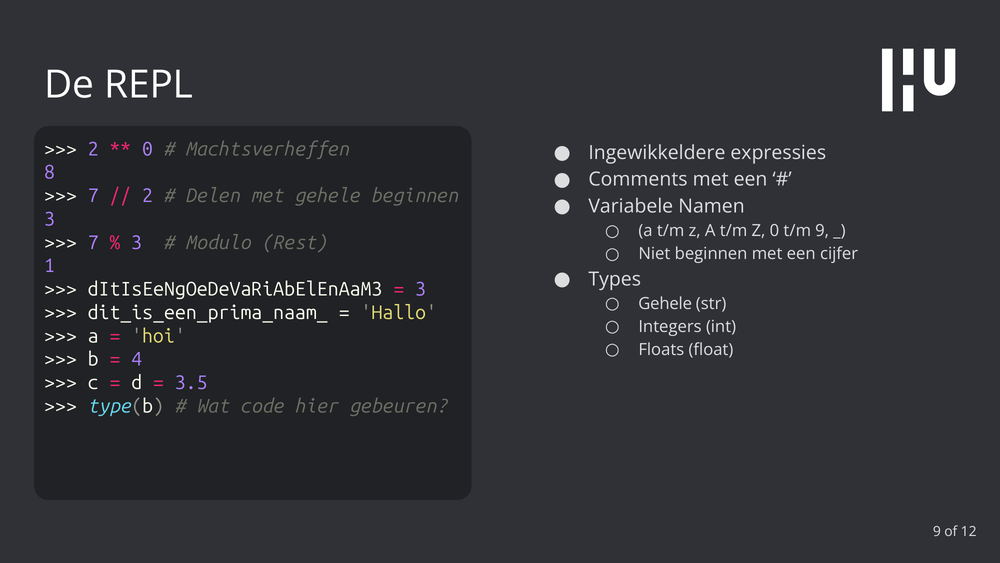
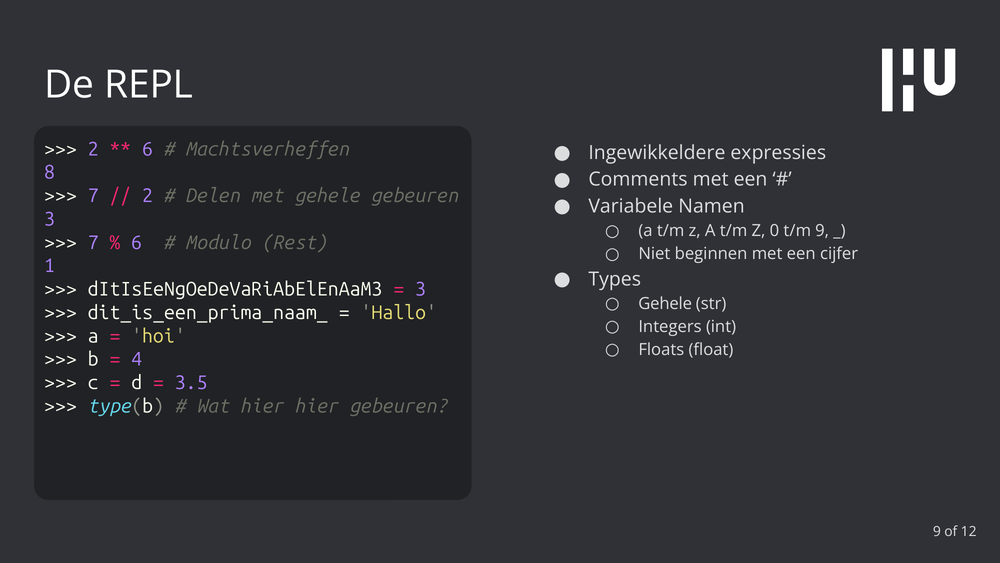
0: 0 -> 6 (148, 149)
gehele beginnen: beginnen -> gebeuren (415, 196)
3: 3 -> 6 (137, 242)
Wat code: code -> hier (262, 406)
